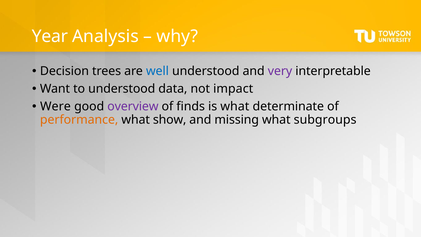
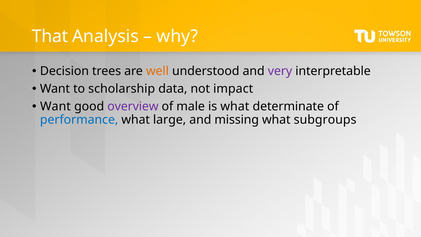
Year: Year -> That (50, 36)
well colour: blue -> orange (157, 71)
to understood: understood -> scholarship (122, 89)
Were: Were -> Want (55, 106)
finds: finds -> male (191, 106)
performance colour: orange -> blue (79, 120)
show: show -> large (170, 120)
